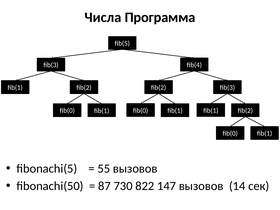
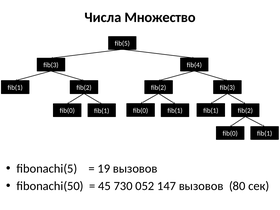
Программа: Программа -> Множество (160, 17)
55: 55 -> 19 (104, 169)
87: 87 -> 45 (104, 186)
822: 822 -> 052 (145, 186)
14: 14 -> 80 (237, 186)
